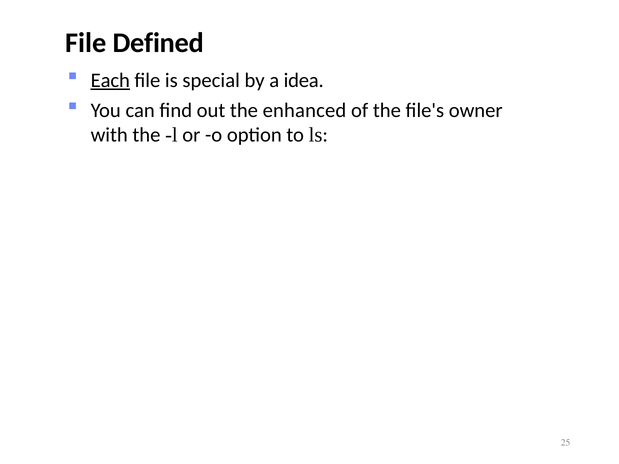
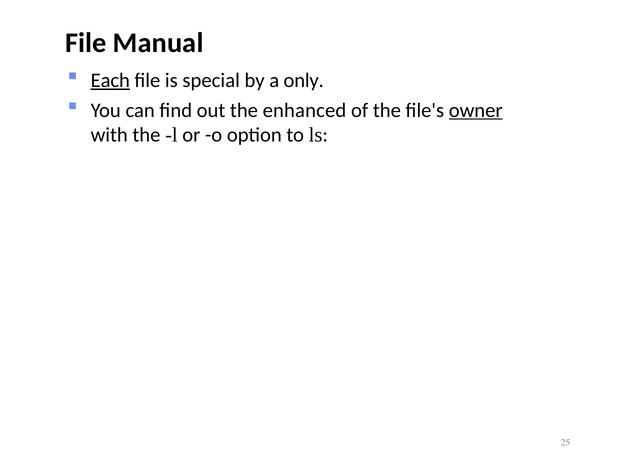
Defined: Defined -> Manual (158, 43)
idea: idea -> only (304, 80)
owner underline: none -> present (476, 110)
